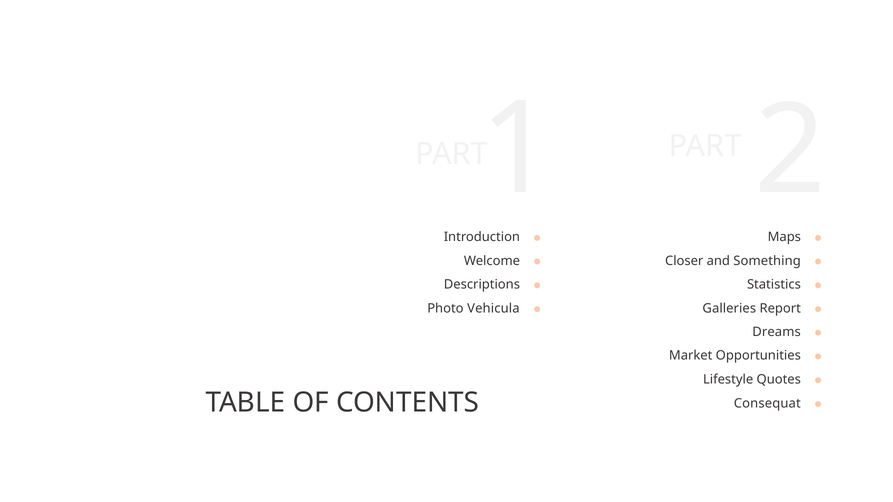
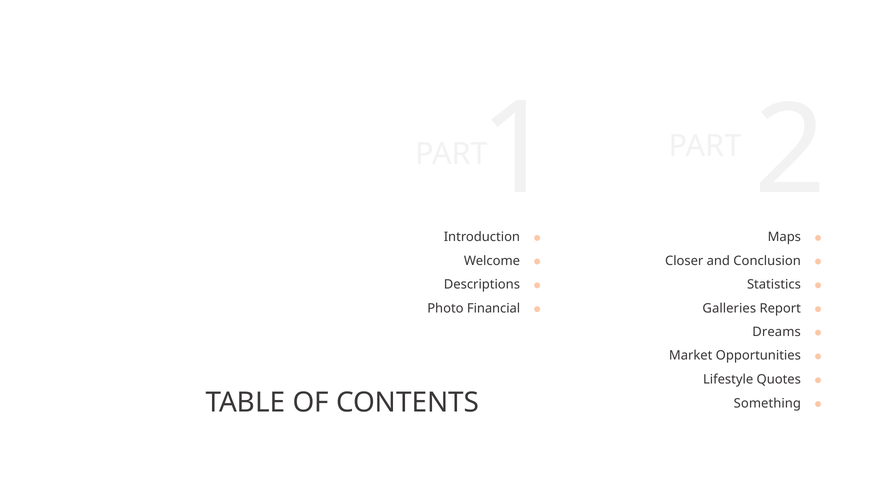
Something: Something -> Conclusion (767, 261)
Vehicula: Vehicula -> Financial (494, 309)
Consequat: Consequat -> Something (767, 404)
